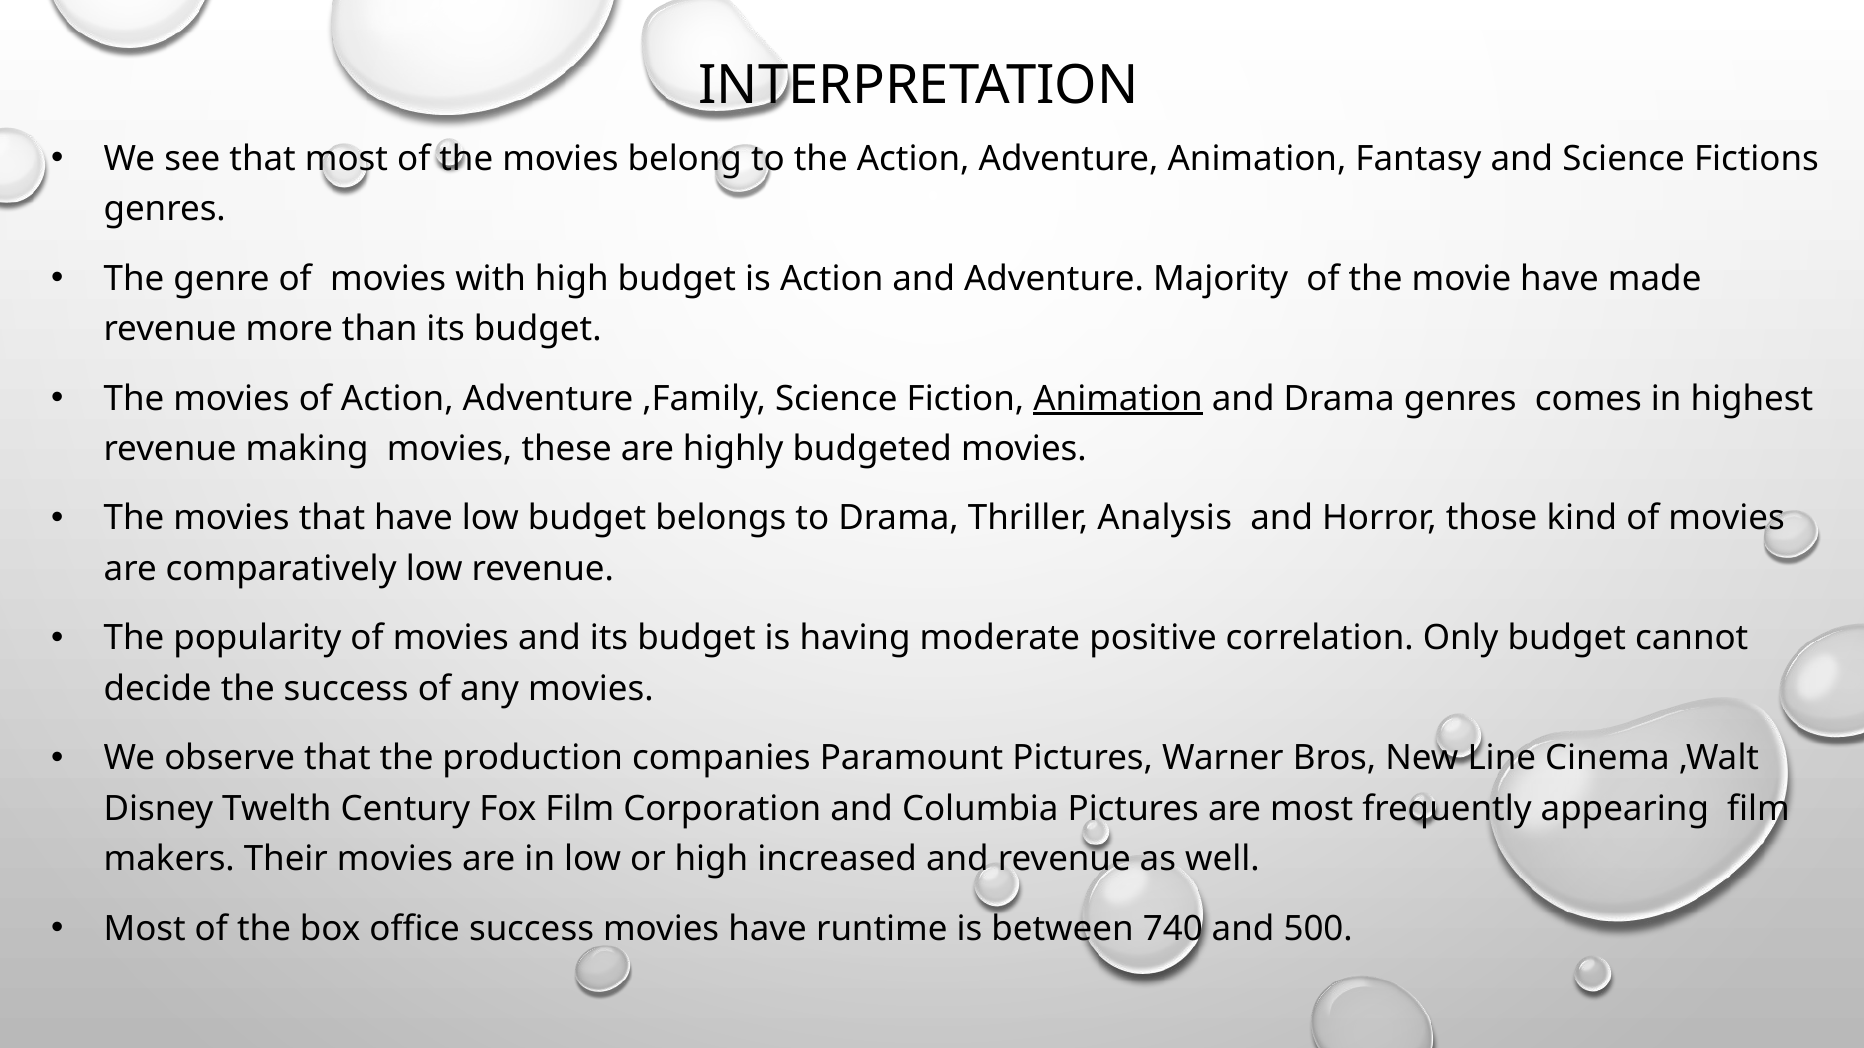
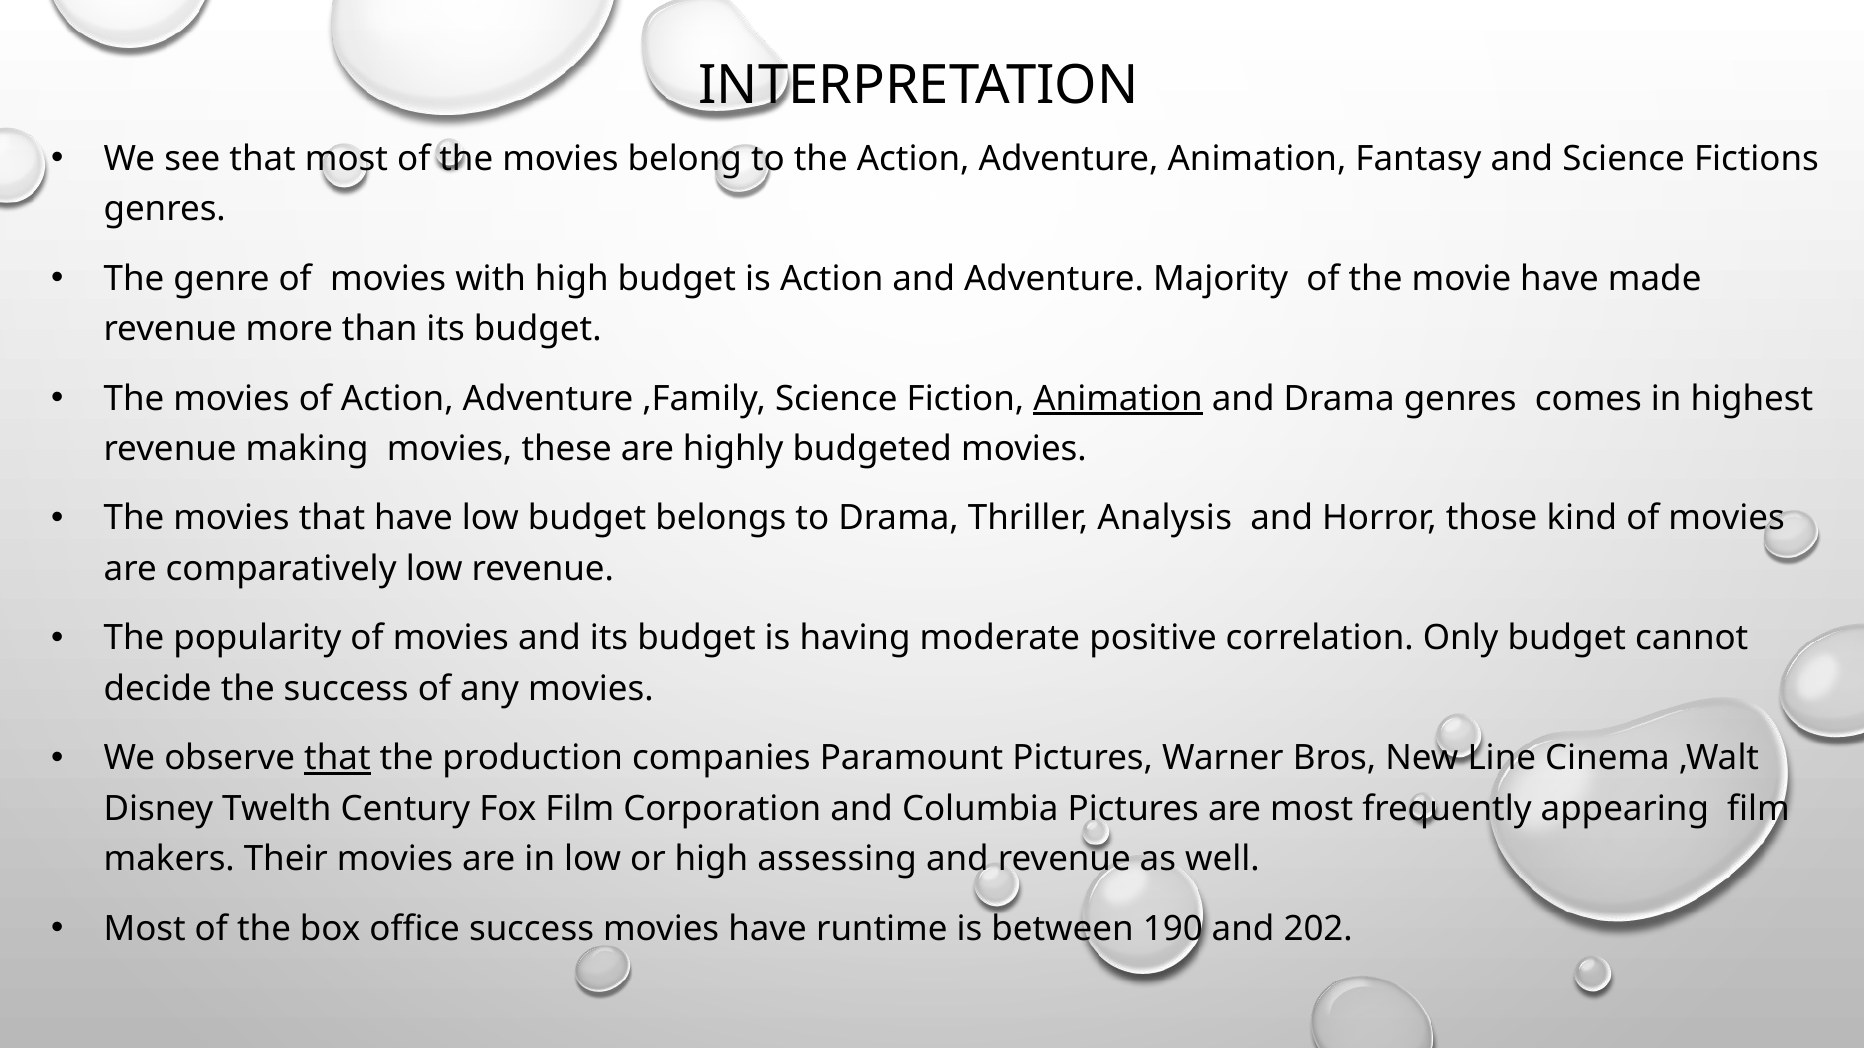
that underline: none -> present (337, 759)
increased: increased -> assessing (837, 859)
740: 740 -> 190 (1173, 929)
500: 500 -> 202 (1318, 929)
